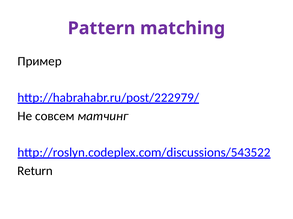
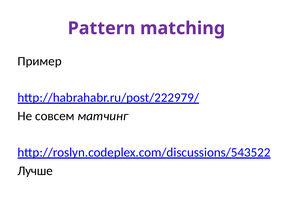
Return: Return -> Лучше (35, 171)
